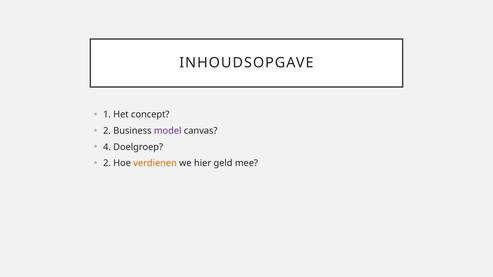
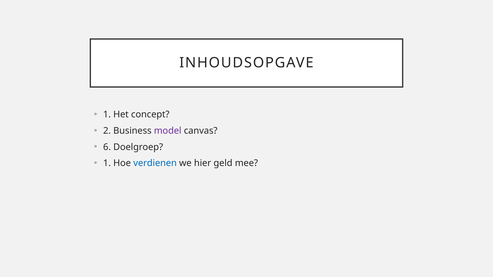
4: 4 -> 6 (107, 147)
2: 2 -> 1 (107, 163)
verdienen colour: orange -> blue (155, 163)
